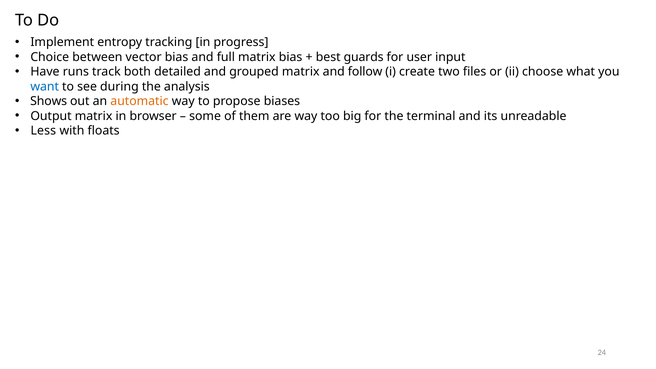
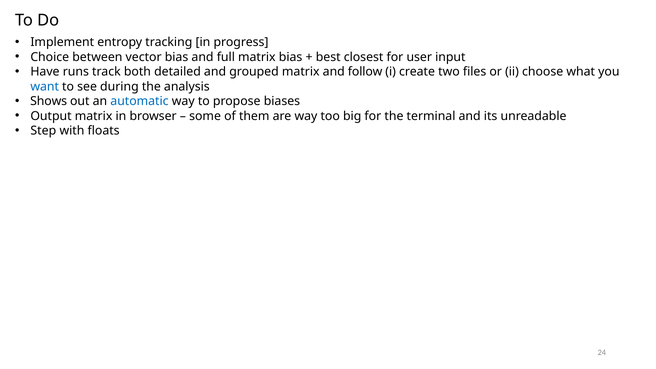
guards: guards -> closest (364, 57)
automatic colour: orange -> blue (139, 101)
Less: Less -> Step (43, 131)
